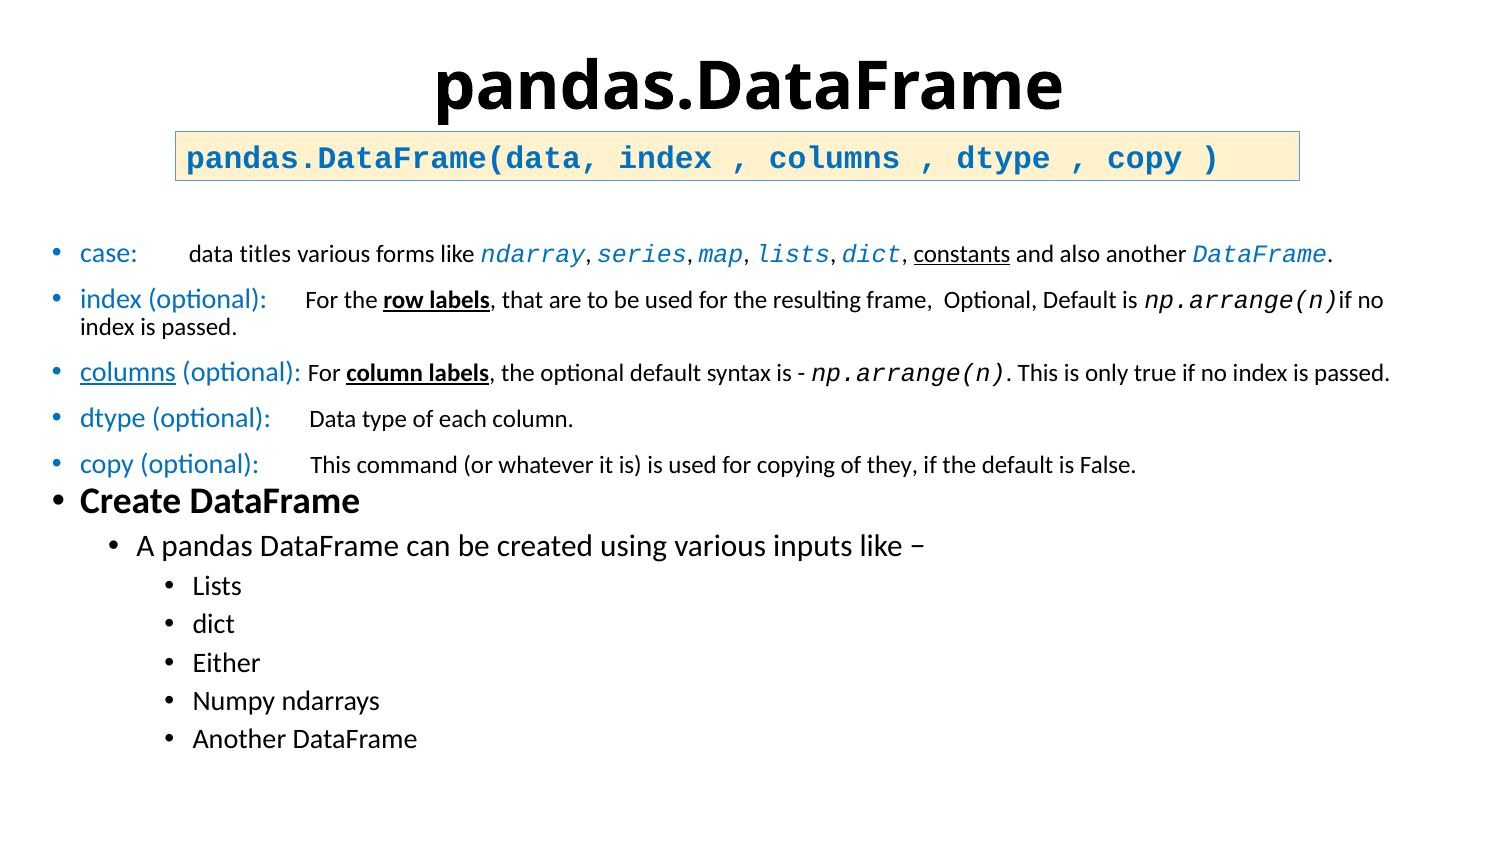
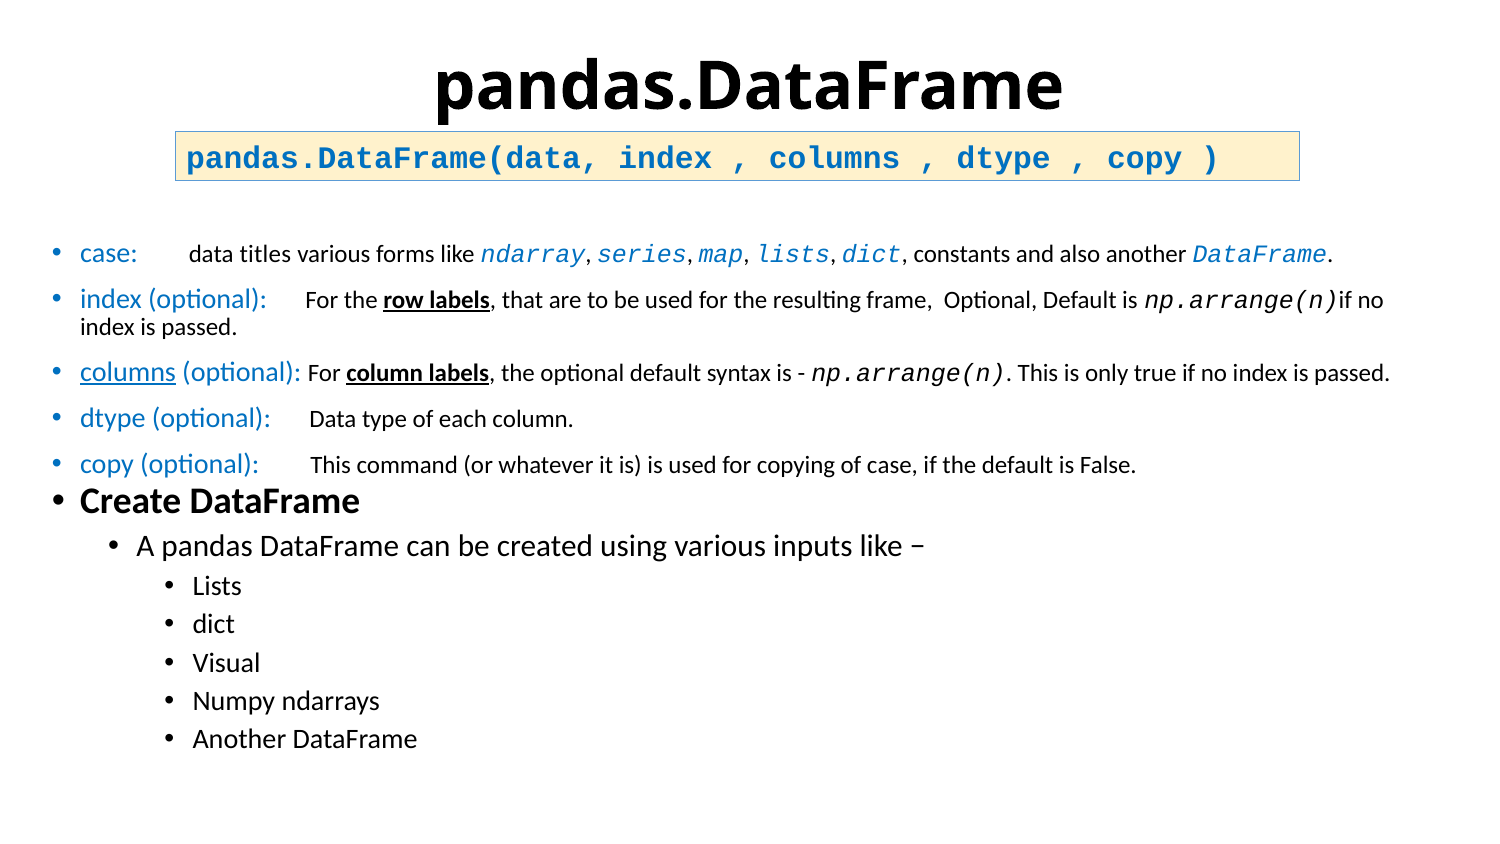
constants underline: present -> none (962, 254)
of they: they -> case (892, 465)
Either: Either -> Visual (227, 663)
